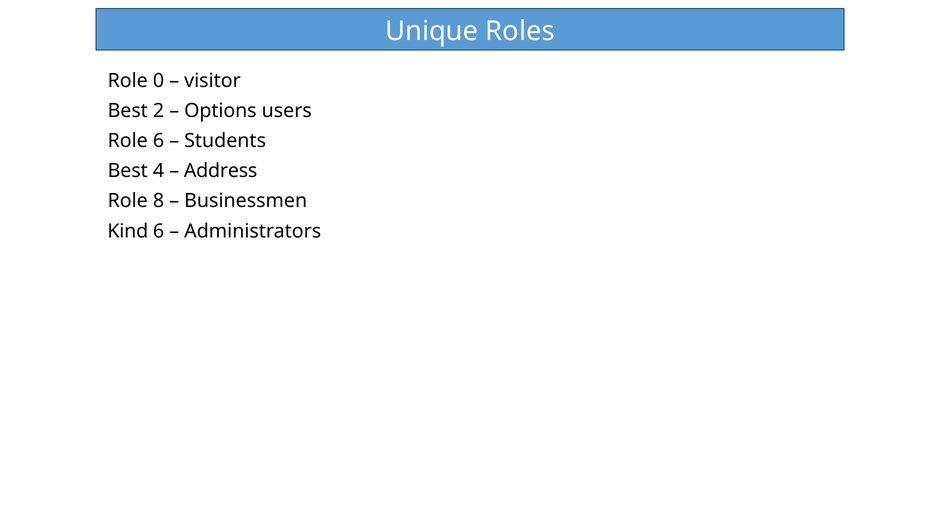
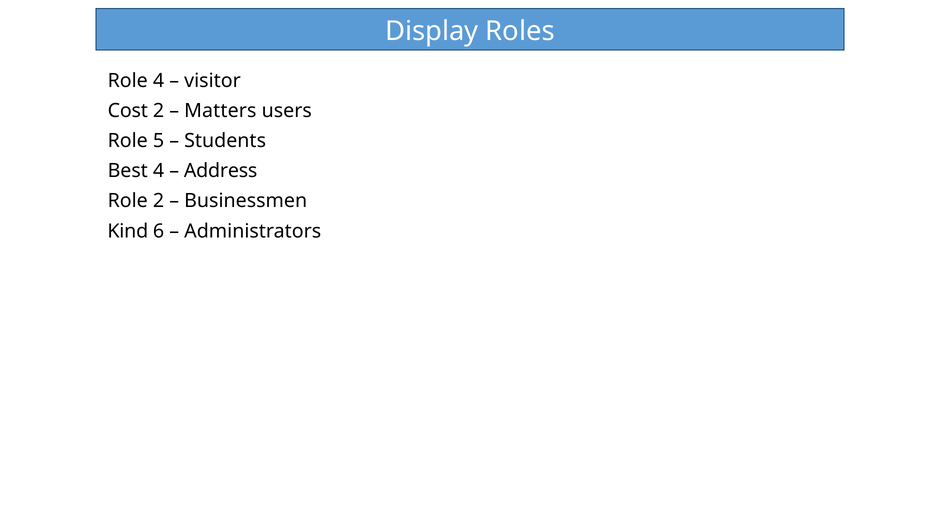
Unique: Unique -> Display (432, 31)
Role 0: 0 -> 4 (159, 81)
Best: Best -> Cost (128, 111)
Options: Options -> Matters (220, 111)
Role 6: 6 -> 5 (159, 141)
Role 8: 8 -> 2 (159, 201)
